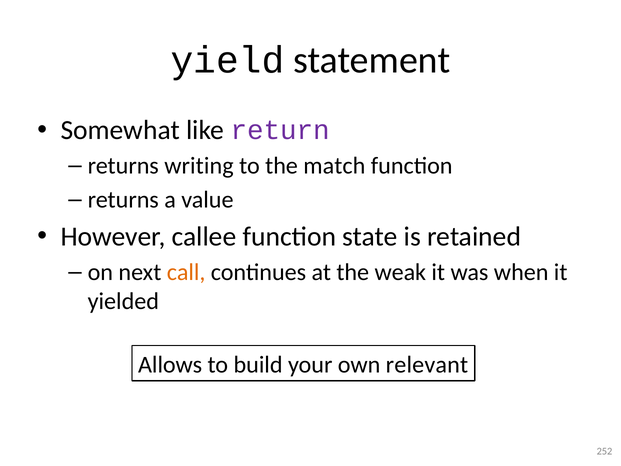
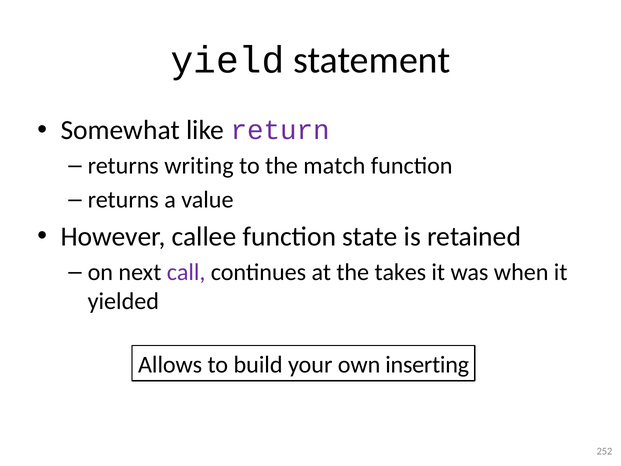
call colour: orange -> purple (186, 272)
weak: weak -> takes (400, 272)
relevant: relevant -> inserting (427, 365)
